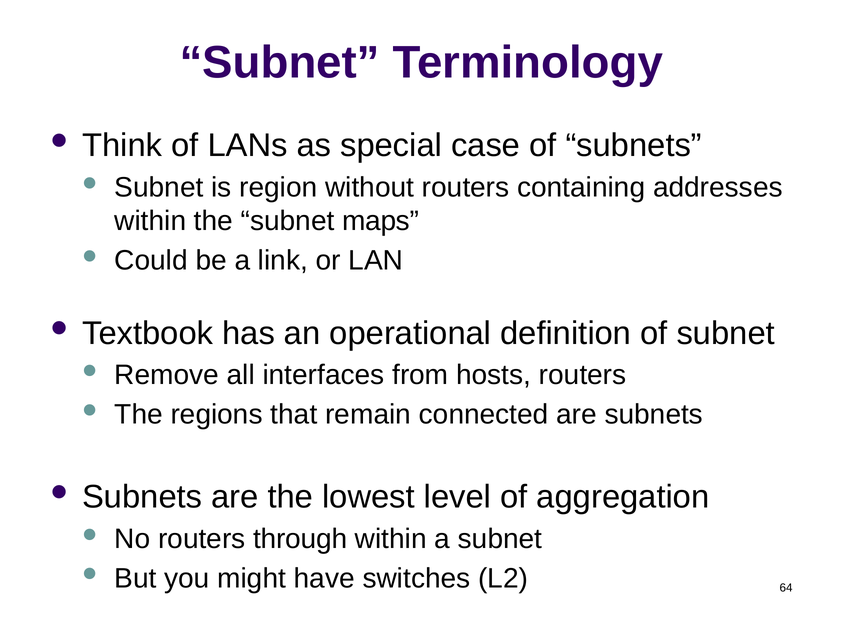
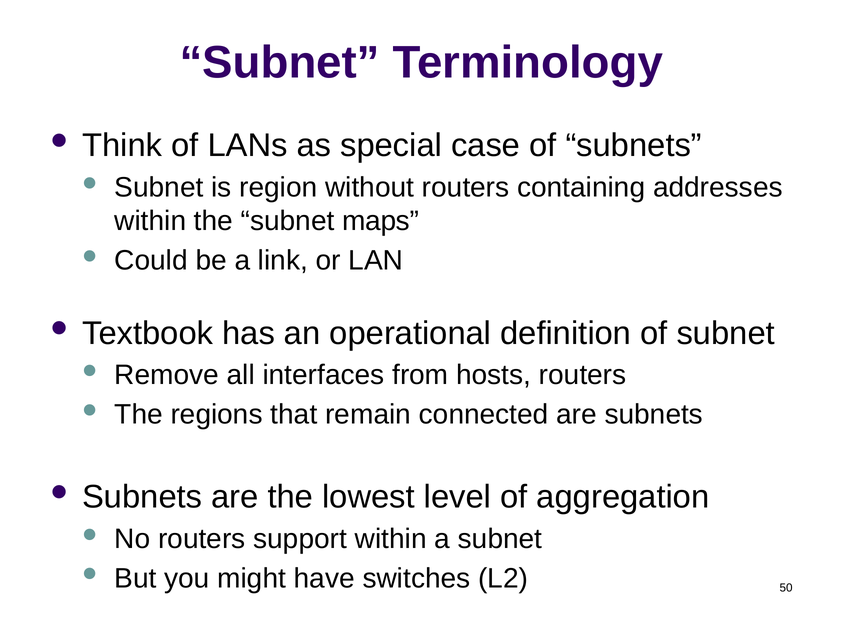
through: through -> support (300, 539)
64: 64 -> 50 (786, 588)
